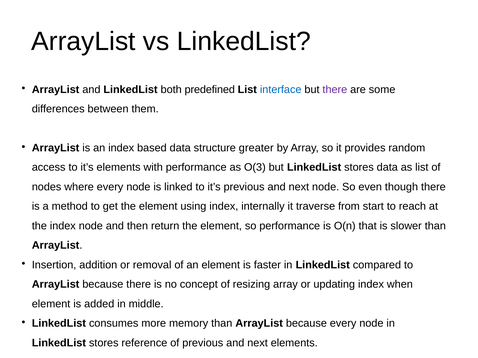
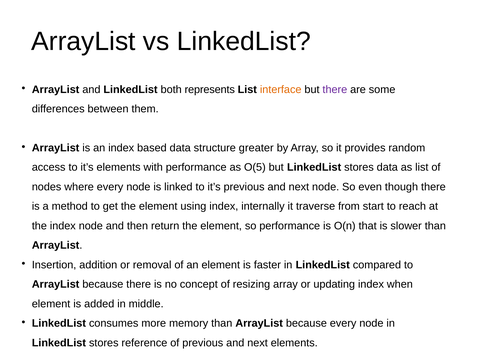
predefined: predefined -> represents (210, 90)
interface colour: blue -> orange (281, 90)
O(3: O(3 -> O(5 (255, 168)
